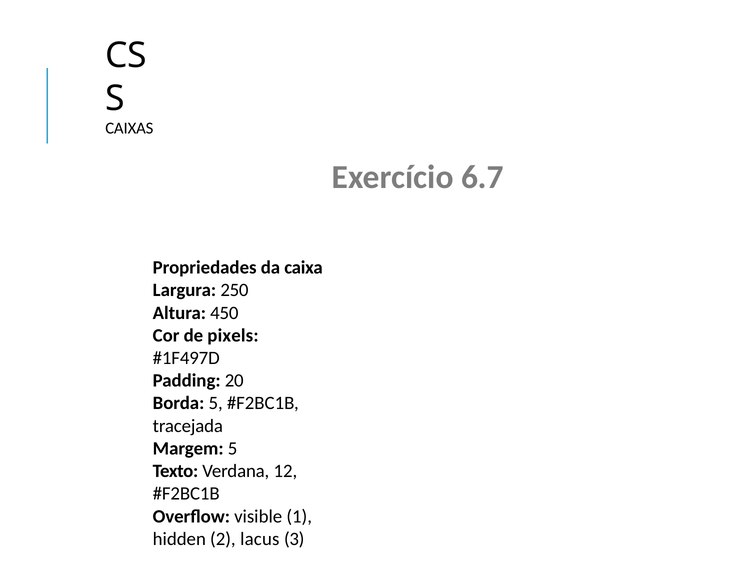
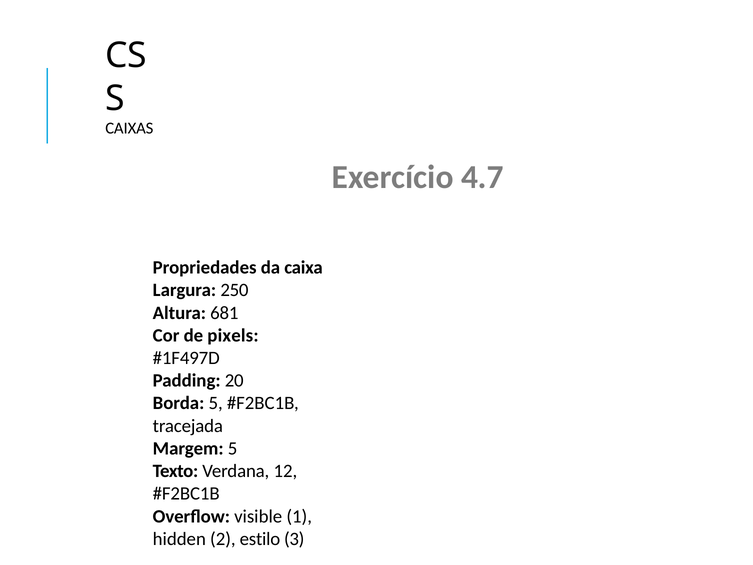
6.7: 6.7 -> 4.7 (482, 177)
450: 450 -> 681 (224, 313)
lacus: lacus -> estilo (260, 539)
